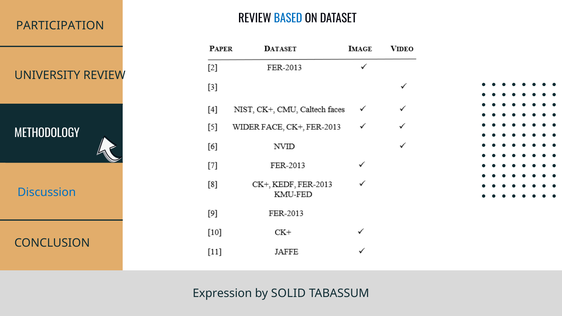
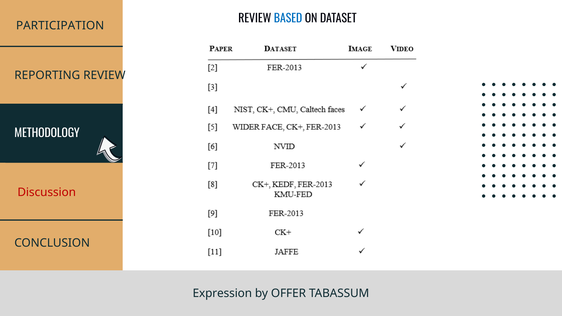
UNIVERSITY: UNIVERSITY -> REPORTING (47, 75)
Discussion colour: blue -> red (47, 192)
SOLID: SOLID -> OFFER (288, 293)
